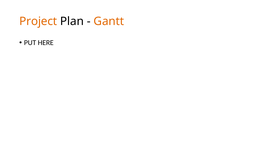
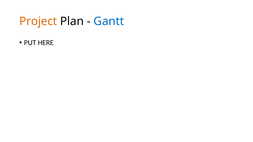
Gantt colour: orange -> blue (109, 21)
